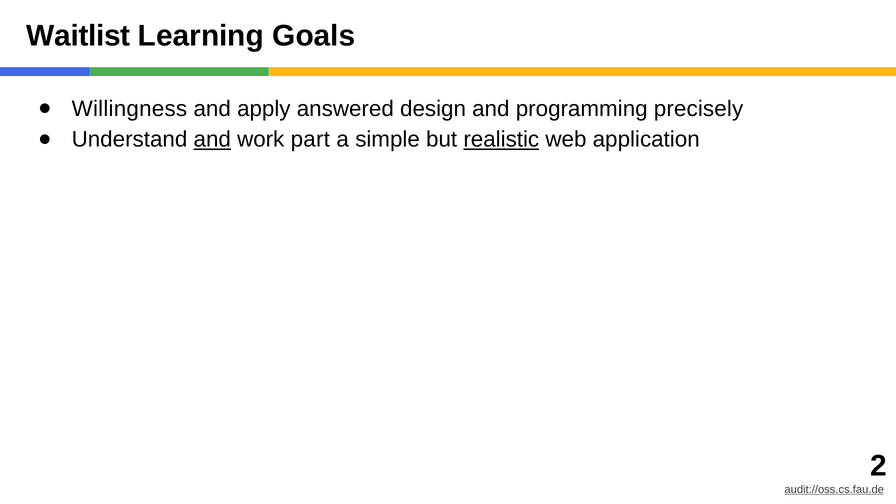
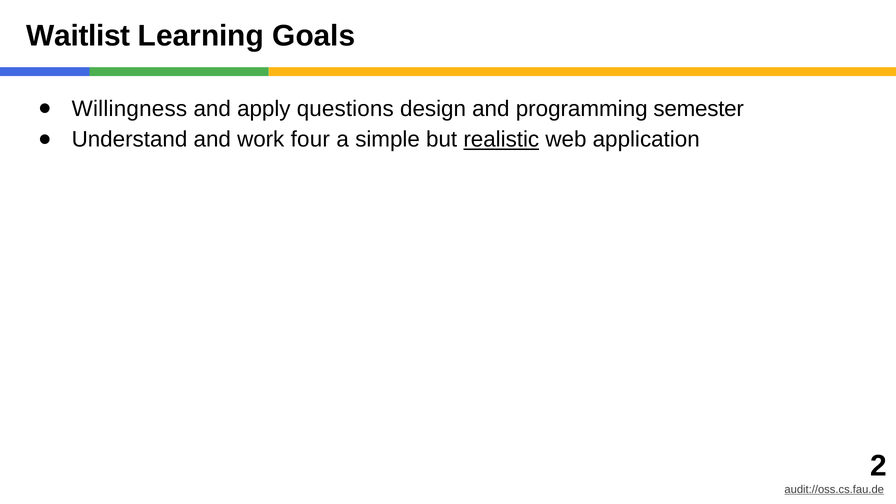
answered: answered -> questions (345, 109)
precisely: precisely -> semester (699, 109)
and underline: present -> none (212, 140)
part: part -> four (310, 140)
